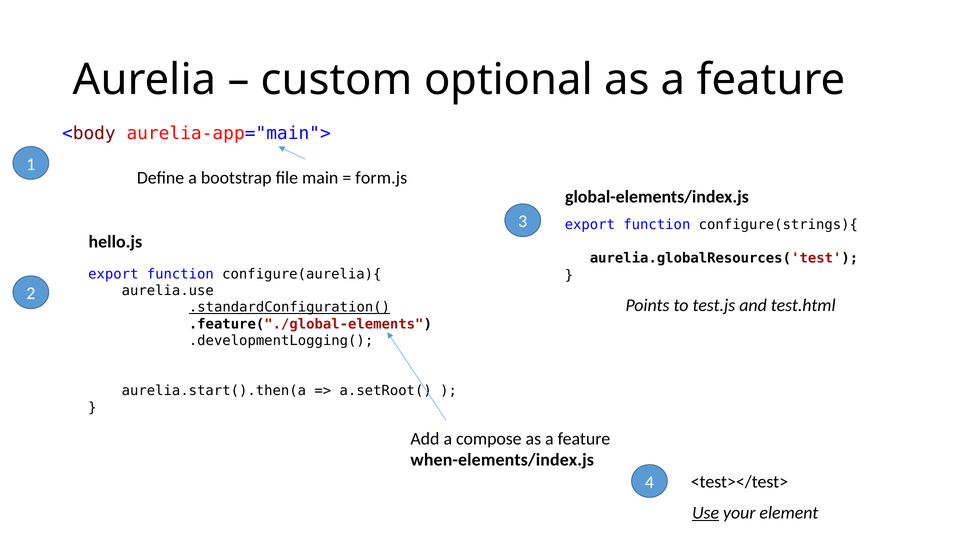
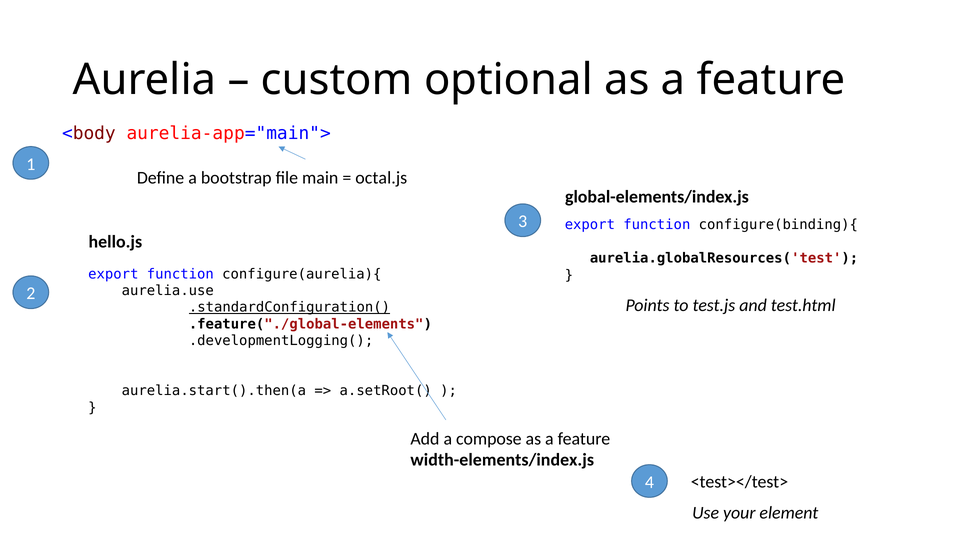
form.js: form.js -> octal.js (381, 178)
configure(strings){: configure(strings){ -> configure(binding){ (778, 225)
when-elements/index.js: when-elements/index.js -> width-elements/index.js (502, 460)
Use underline: present -> none (706, 513)
